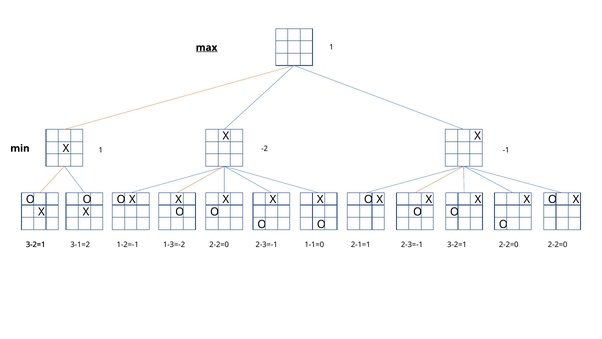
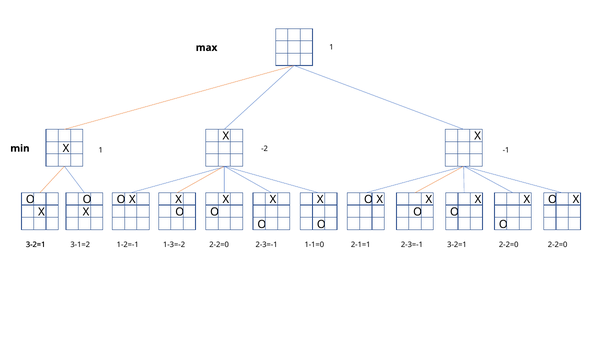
max underline: present -> none (207, 48)
